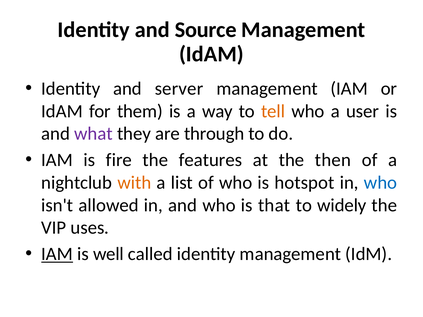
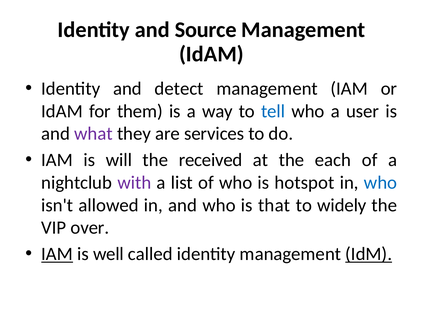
server: server -> detect (179, 89)
tell colour: orange -> blue (273, 111)
through: through -> services (214, 134)
fire: fire -> will (119, 160)
features: features -> received (211, 160)
then: then -> each (333, 160)
with colour: orange -> purple (134, 183)
uses: uses -> over (90, 228)
IdM underline: none -> present (369, 254)
